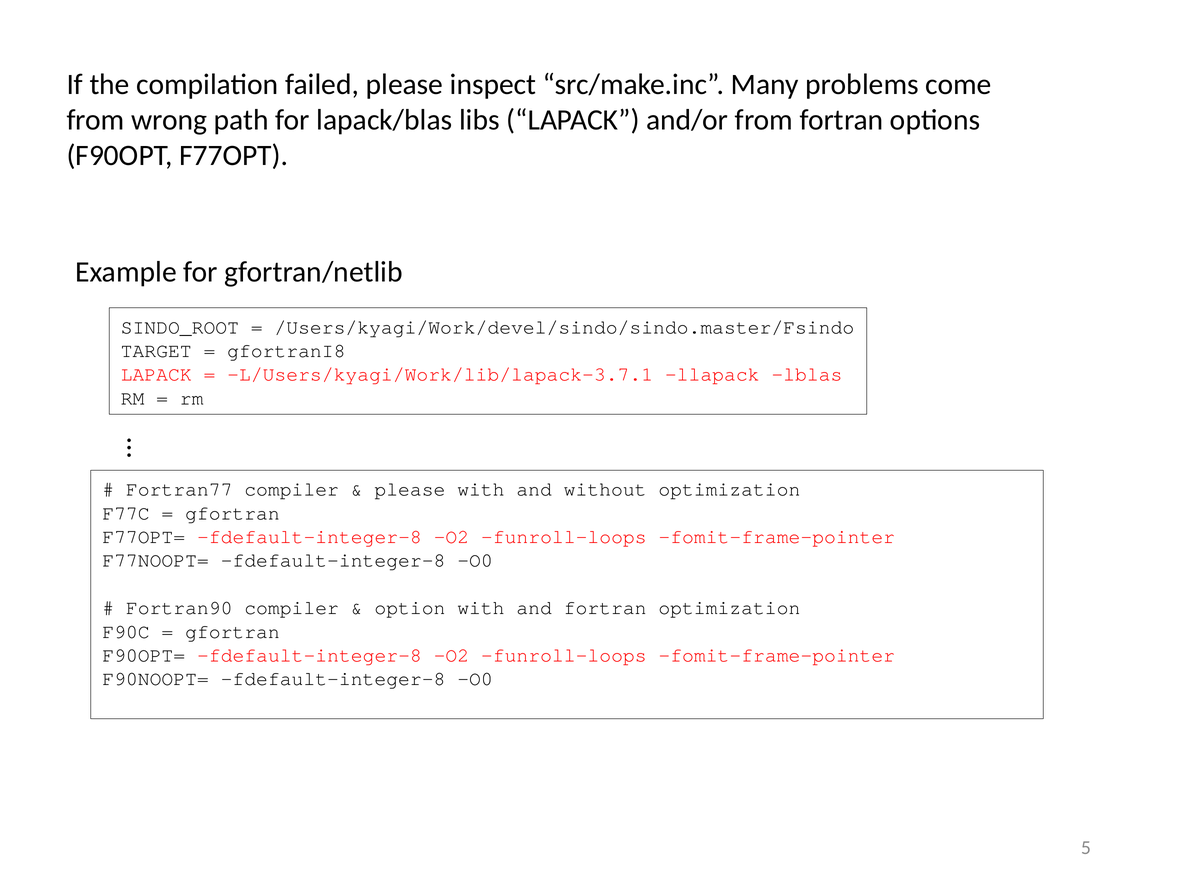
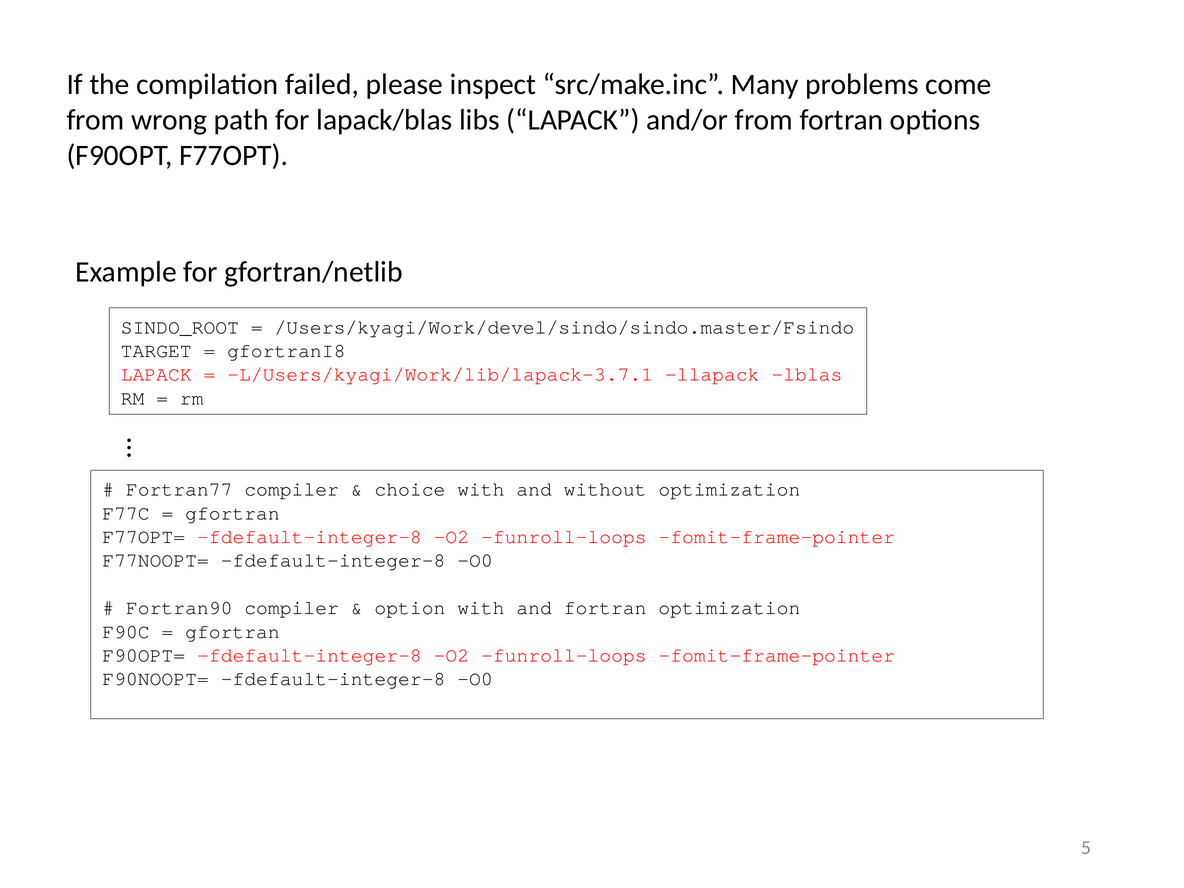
please: please -> choice (410, 489)
